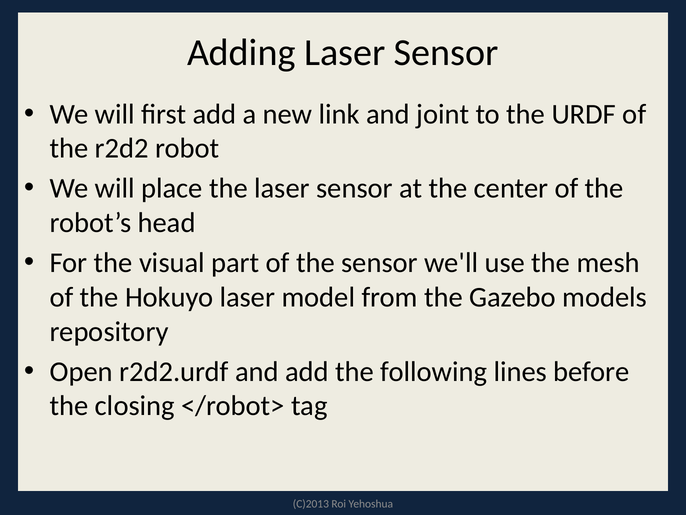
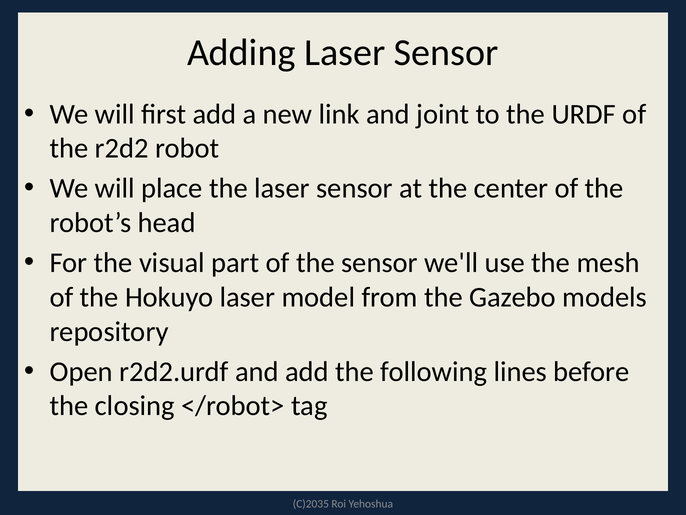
C)2013: C)2013 -> C)2035 (311, 504)
